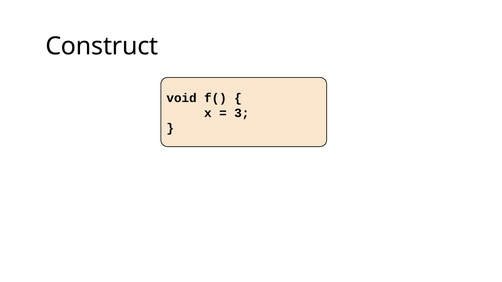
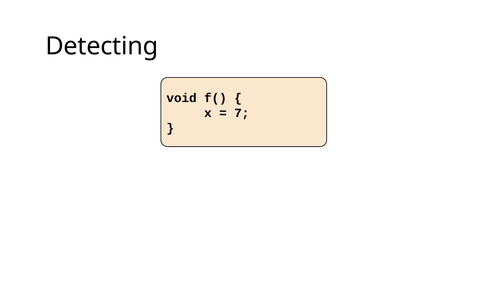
Construct: Construct -> Detecting (102, 46)
3: 3 -> 7 (242, 113)
